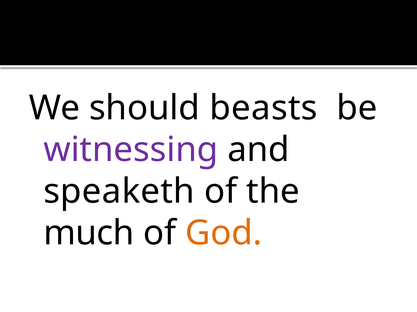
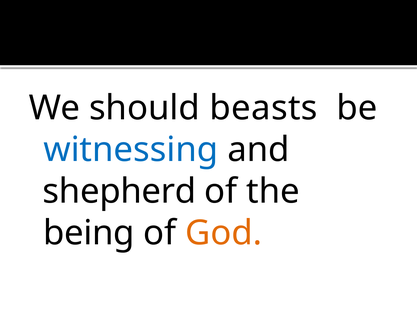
witnessing colour: purple -> blue (131, 150)
speaketh: speaketh -> shepherd (119, 192)
much: much -> being (89, 234)
